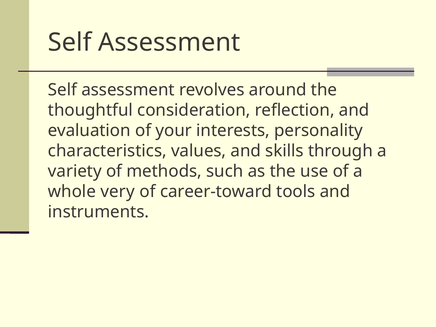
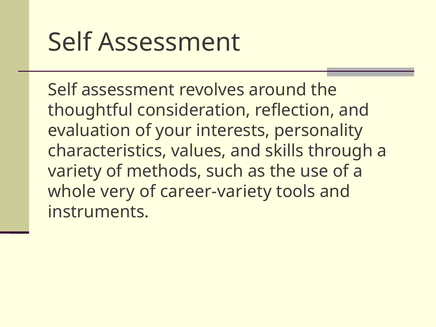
career-toward: career-toward -> career-variety (216, 192)
